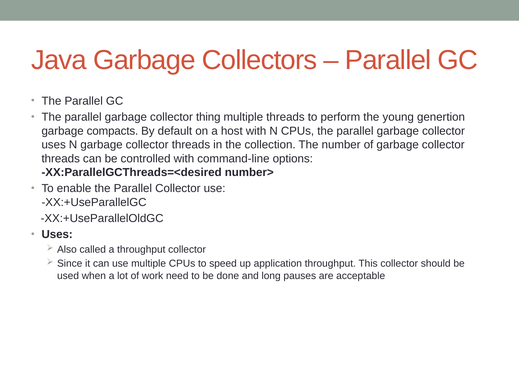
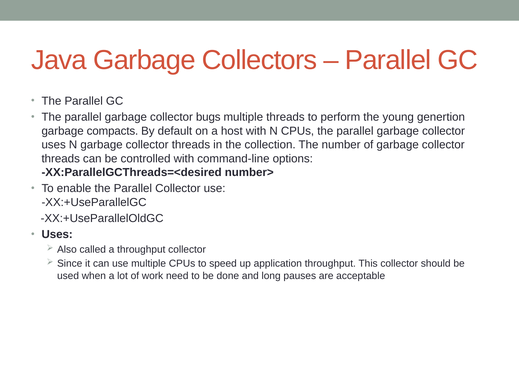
thing: thing -> bugs (208, 117)
